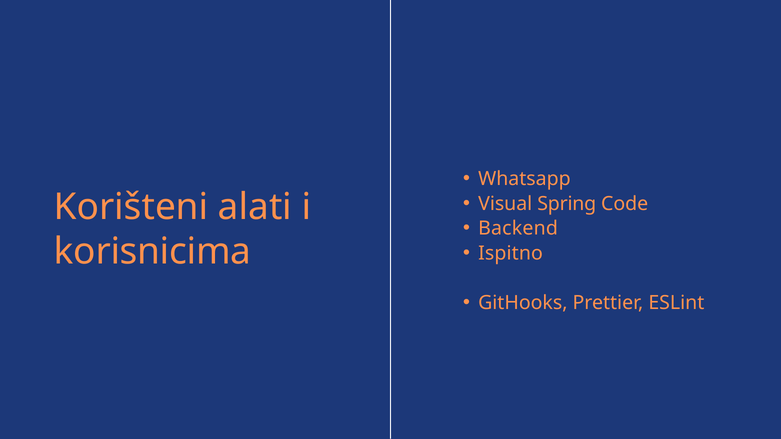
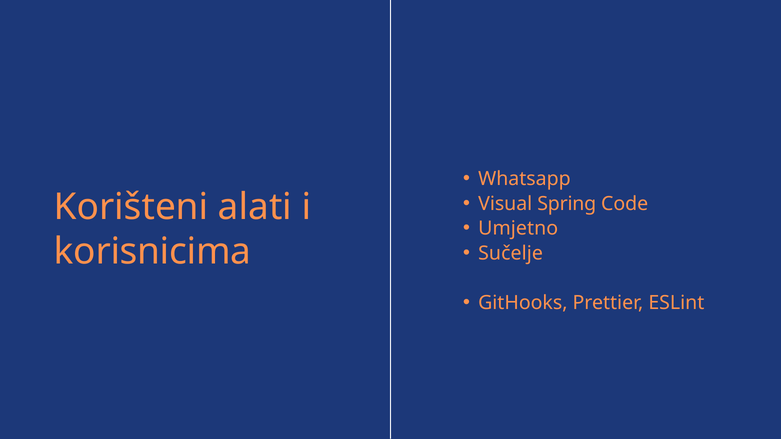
Backend: Backend -> Umjetno (518, 229)
Ispitno: Ispitno -> Sučelje (511, 254)
